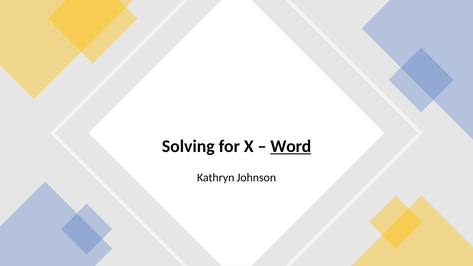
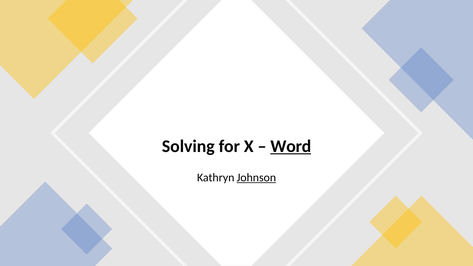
Johnson underline: none -> present (256, 178)
